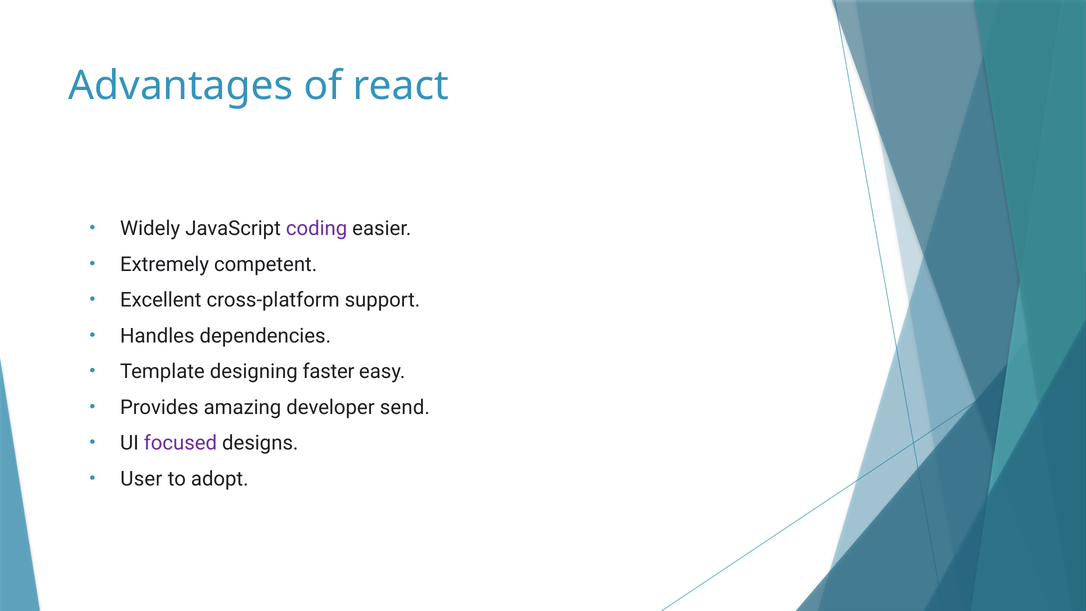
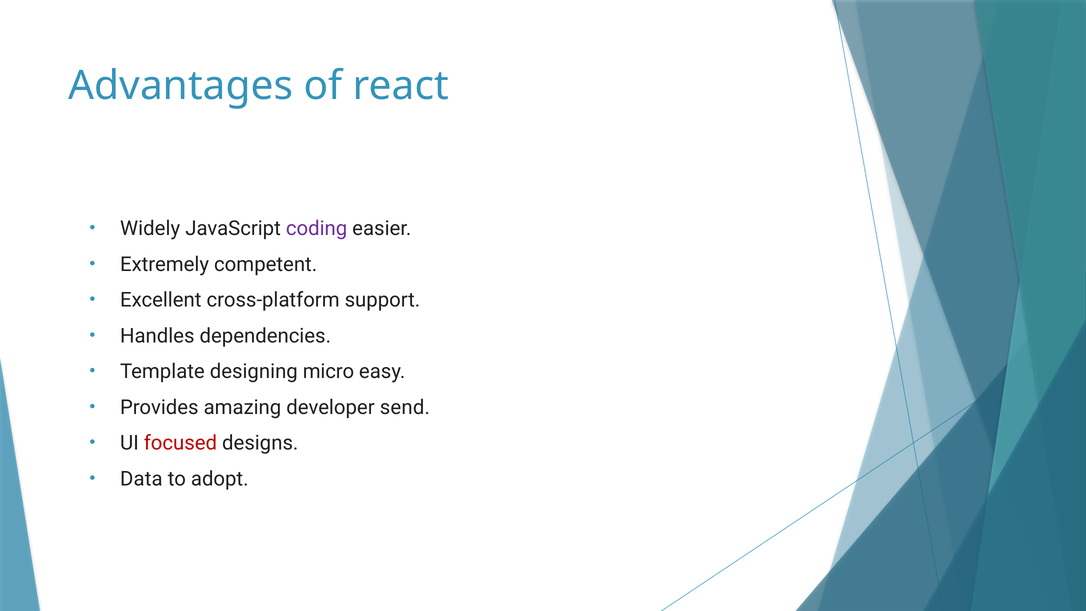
faster: faster -> micro (328, 372)
focused colour: purple -> red (180, 443)
User: User -> Data (141, 479)
